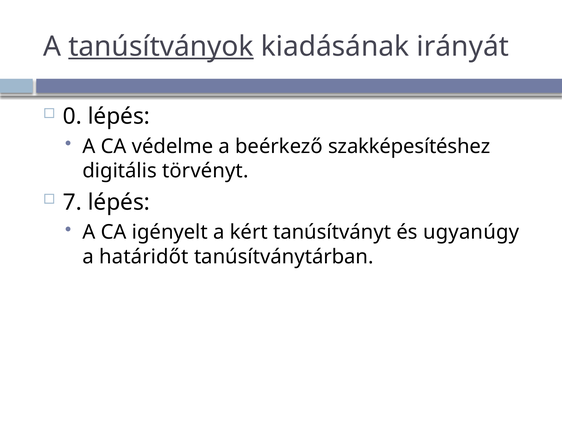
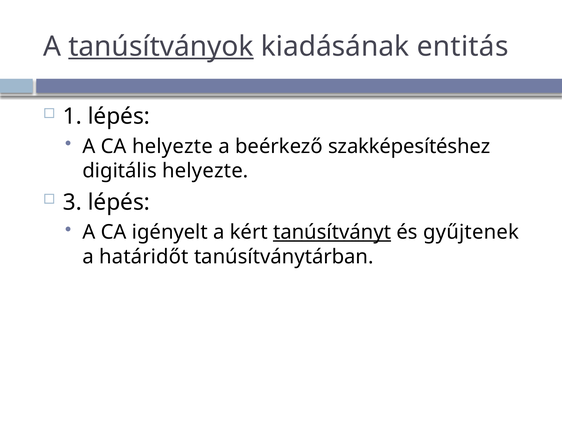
irányát: irányát -> entitás (463, 46)
0: 0 -> 1 (72, 116)
CA védelme: védelme -> helyezte (172, 146)
digitális törvényt: törvényt -> helyezte (205, 171)
7: 7 -> 3 (72, 202)
tanúsítványt underline: none -> present (332, 232)
ugyanúgy: ugyanúgy -> gyűjtenek (471, 232)
